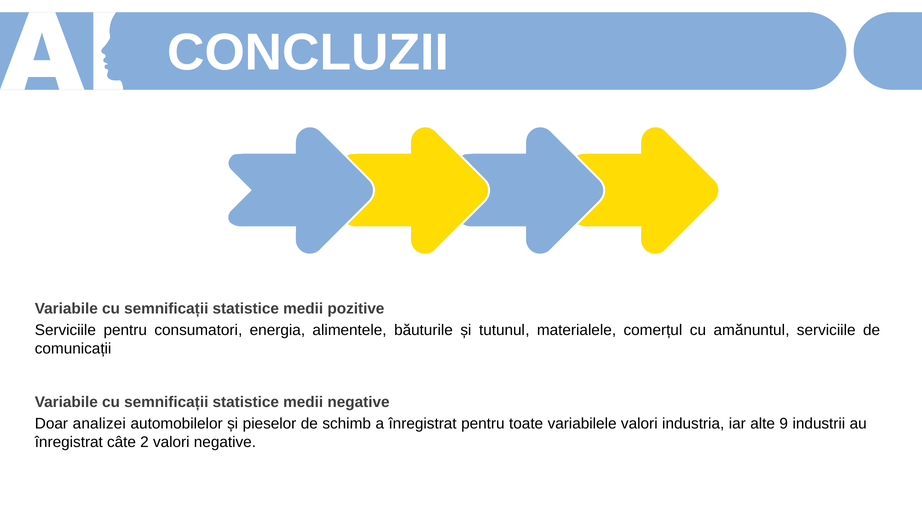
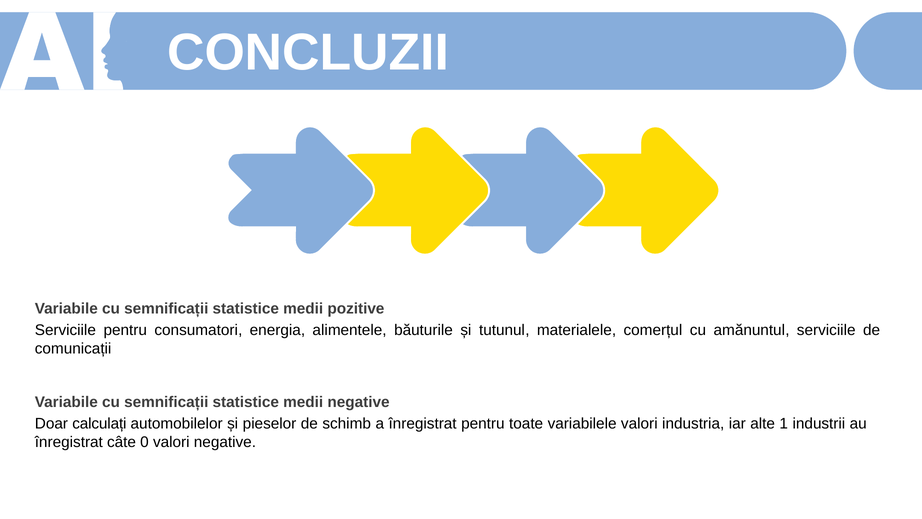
analizei: analizei -> calculați (99, 423)
9: 9 -> 1 (784, 423)
2: 2 -> 0 (145, 442)
